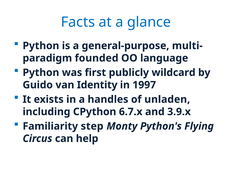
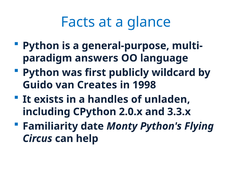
founded: founded -> answers (97, 58)
Identity: Identity -> Creates (97, 85)
1997: 1997 -> 1998 (144, 85)
6.7.x: 6.7.x -> 2.0.x (131, 112)
3.9.x: 3.9.x -> 3.3.x (179, 112)
step: step -> date (92, 126)
